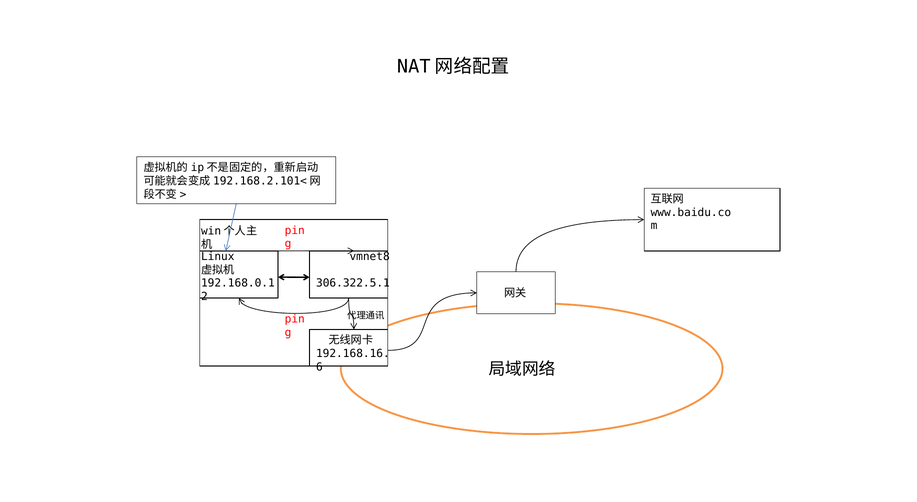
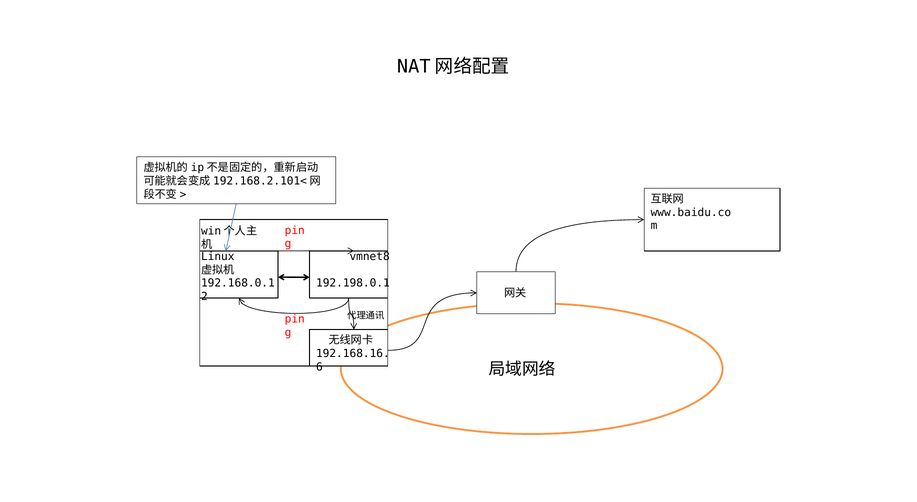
306.322.5.1: 306.322.5.1 -> 192.198.0.1 (353, 283)
